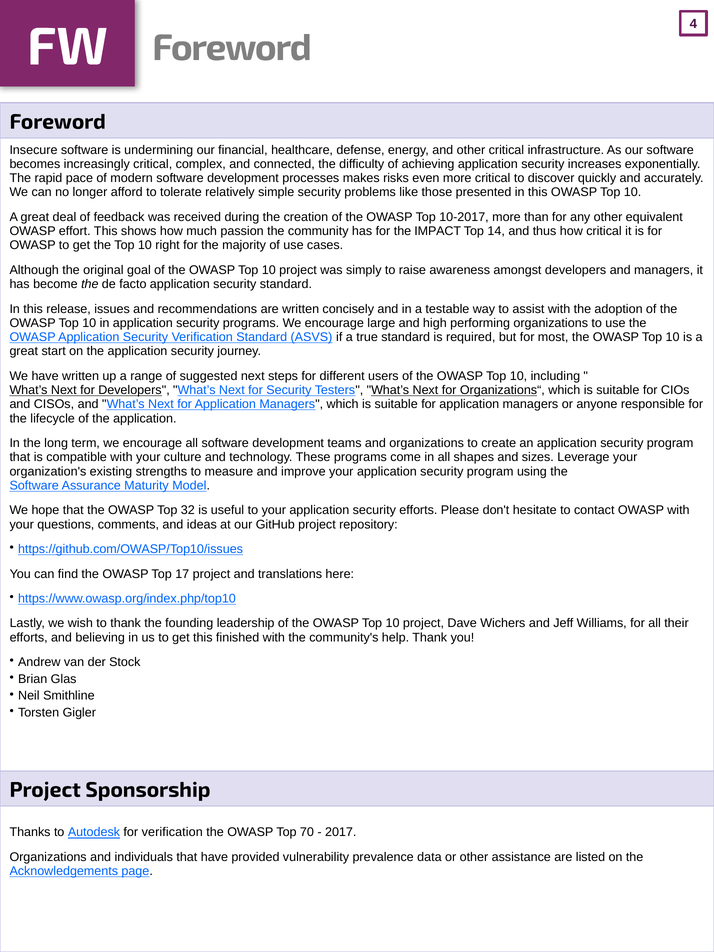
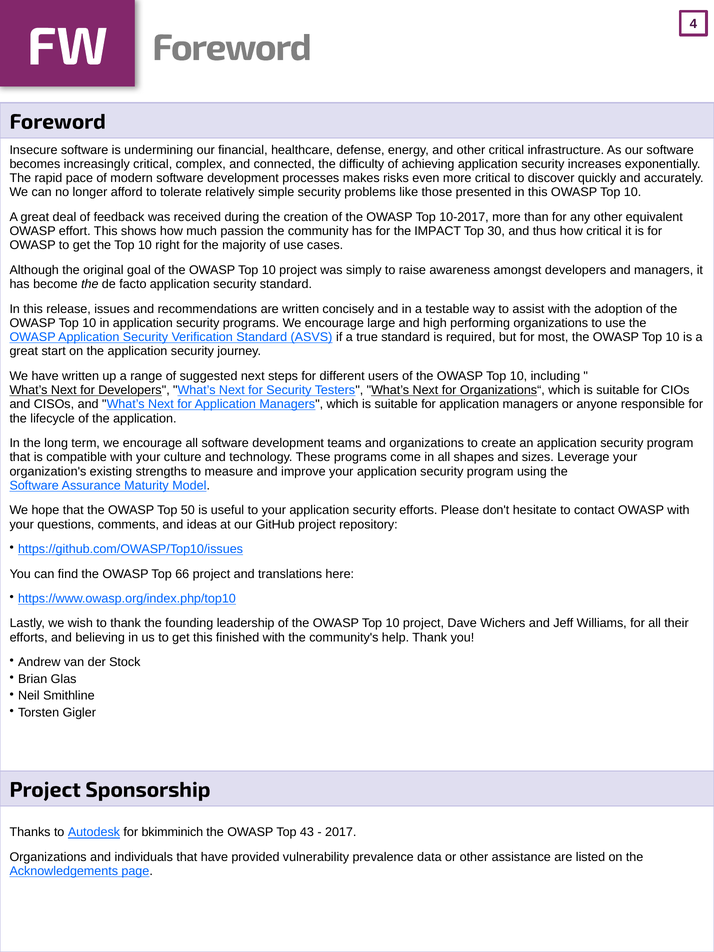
14: 14 -> 30 (496, 231)
32: 32 -> 50 (188, 510)
17: 17 -> 66 (182, 574)
for verification: verification -> bkimminich (172, 832)
70: 70 -> 43 (307, 832)
